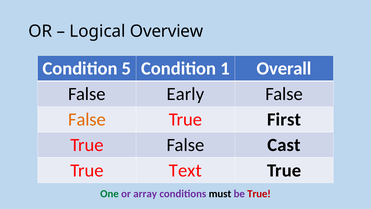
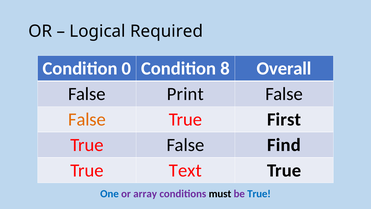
Overview: Overview -> Required (166, 31)
5: 5 -> 0 (126, 68)
1: 1 -> 8 (225, 68)
Early: Early -> Print (185, 94)
Cast: Cast -> Find (284, 145)
One colour: green -> blue (109, 193)
True colour: red -> blue (259, 193)
